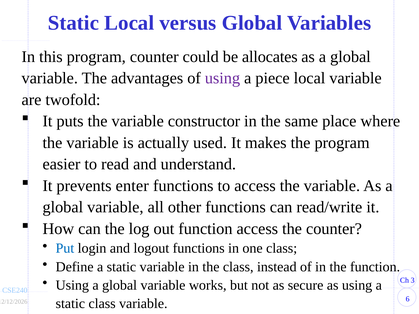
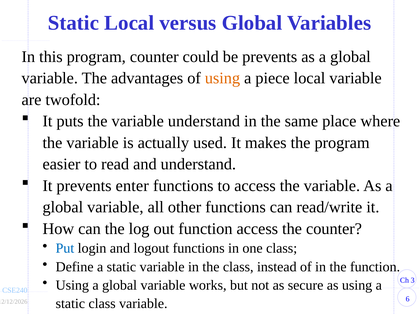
be allocates: allocates -> prevents (270, 57)
using colour: purple -> orange (222, 78)
variable constructor: constructor -> understand (204, 121)
